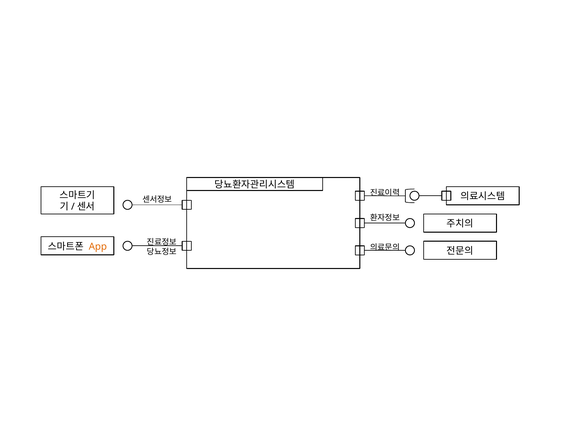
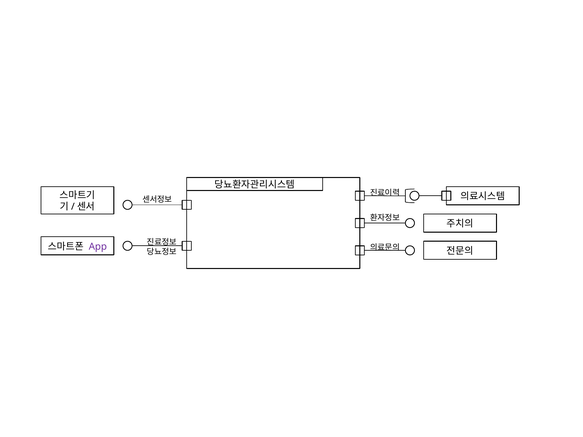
App colour: orange -> purple (98, 247)
